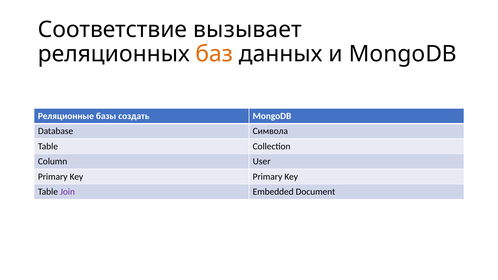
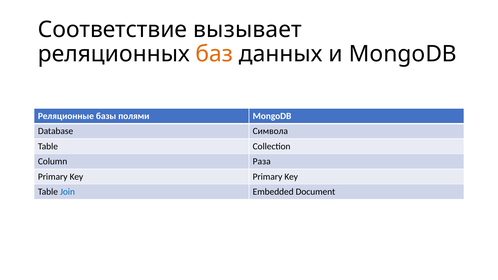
создать: создать -> полями (134, 116)
User: User -> Раза (262, 162)
Join colour: purple -> blue (67, 192)
